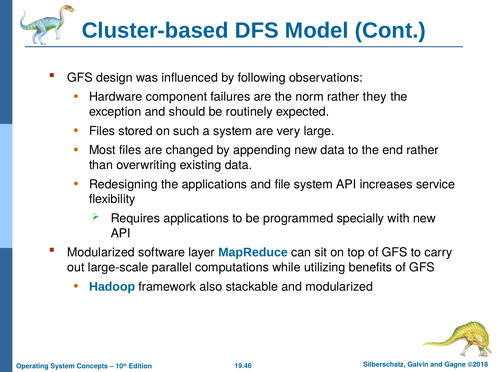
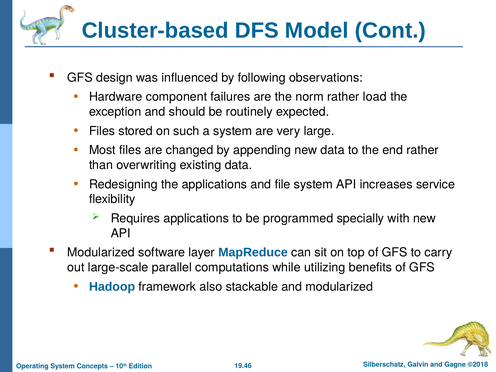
they: they -> load (375, 97)
